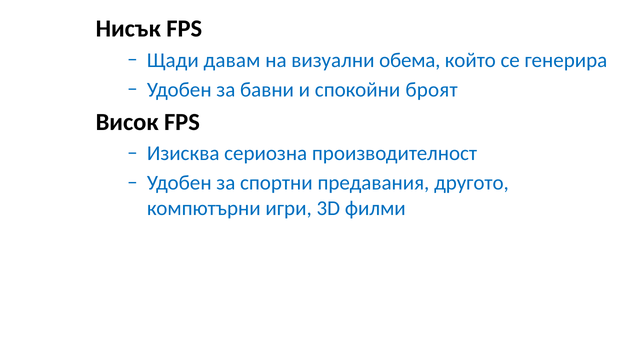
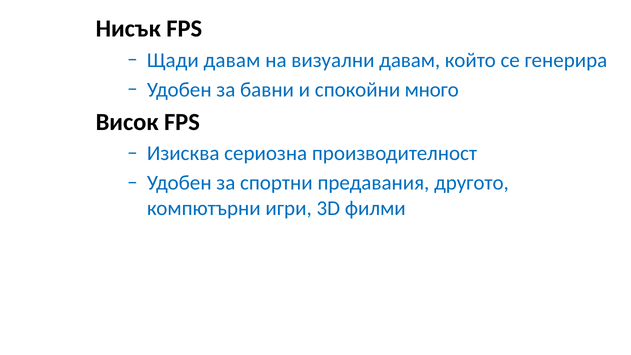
визуални обема: обема -> давам (410, 60)
броят: броят -> много (432, 90)
